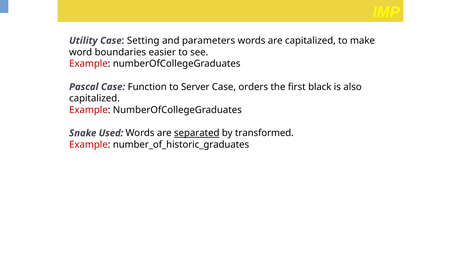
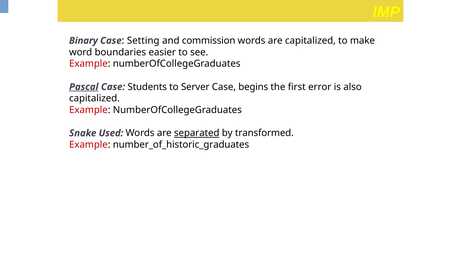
Utility: Utility -> Binary (83, 41)
parameters: parameters -> commission (209, 41)
Pascal underline: none -> present (84, 87)
Function: Function -> Students (147, 87)
orders: orders -> begins (253, 87)
black: black -> error (320, 87)
